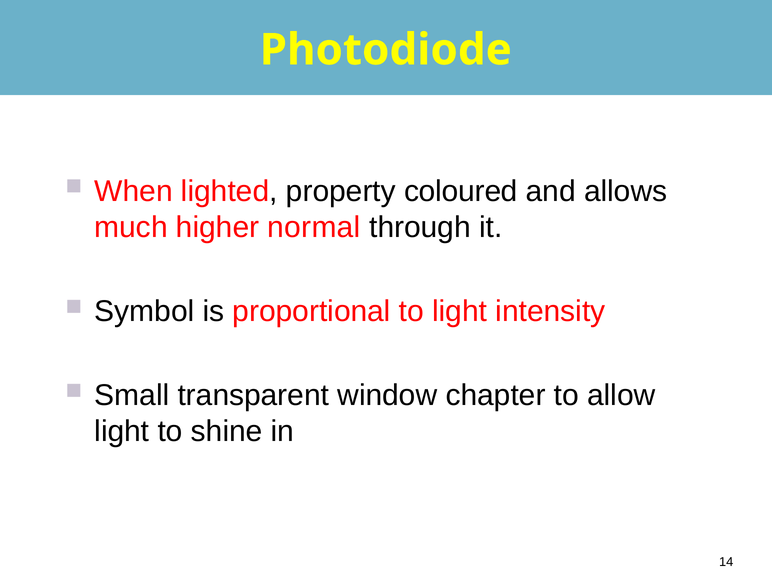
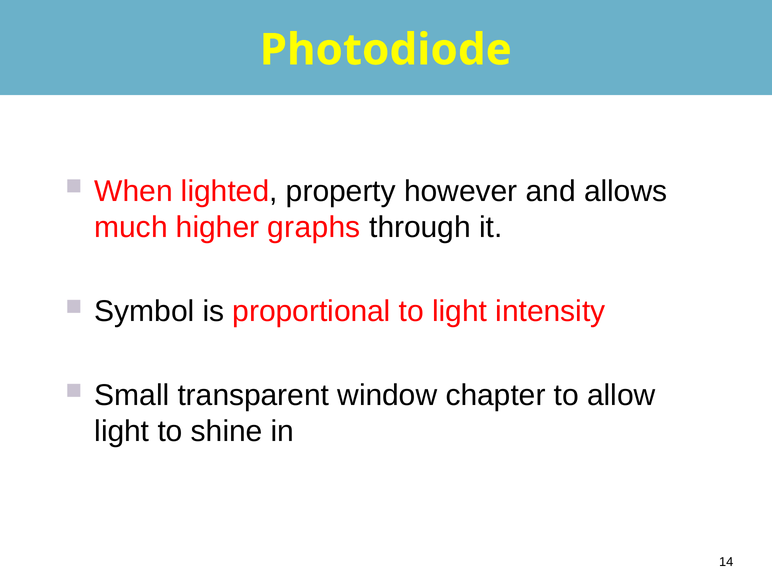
coloured: coloured -> however (461, 191)
normal: normal -> graphs (314, 227)
